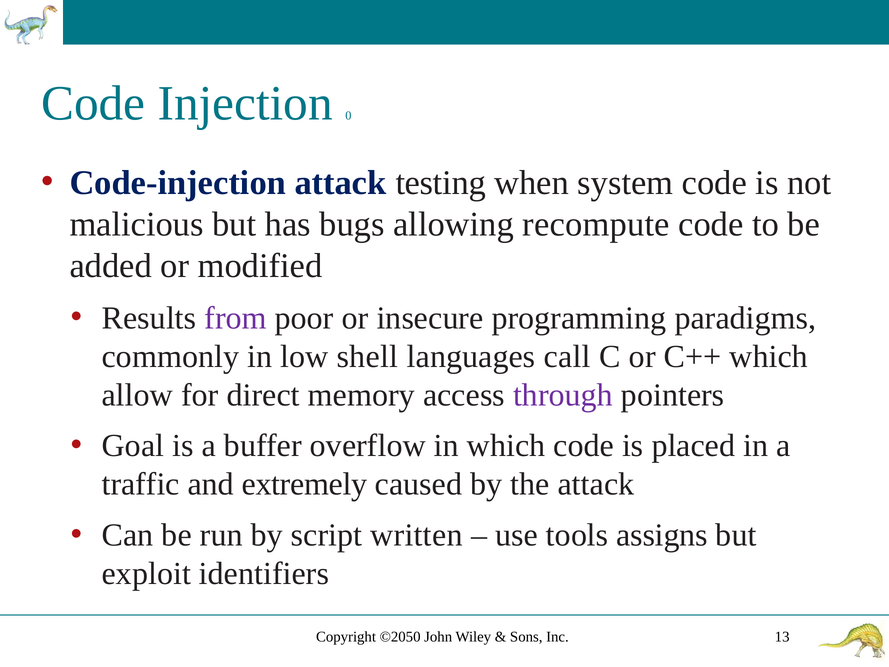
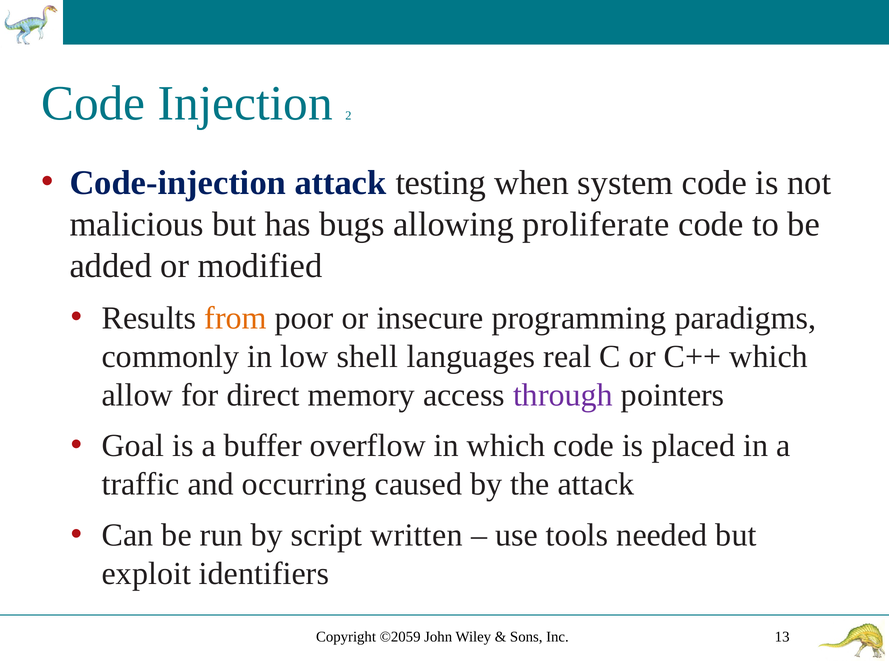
0: 0 -> 2 (348, 115)
recompute: recompute -> proliferate (596, 224)
from colour: purple -> orange (236, 318)
call: call -> real (567, 356)
extremely: extremely -> occurring (304, 484)
assigns: assigns -> needed (662, 535)
©2050: ©2050 -> ©2059 (400, 637)
